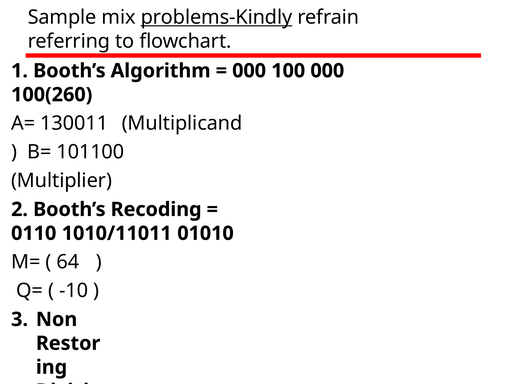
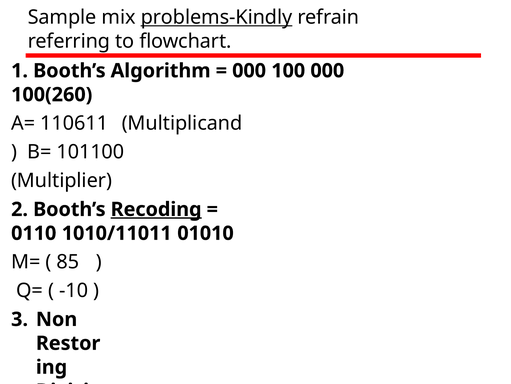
130011: 130011 -> 110611 (74, 123)
Recoding underline: none -> present (156, 209)
64: 64 -> 85 (68, 262)
